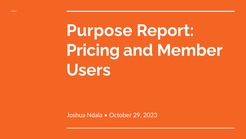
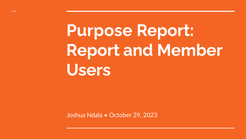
Pricing: Pricing -> Report (93, 50)
